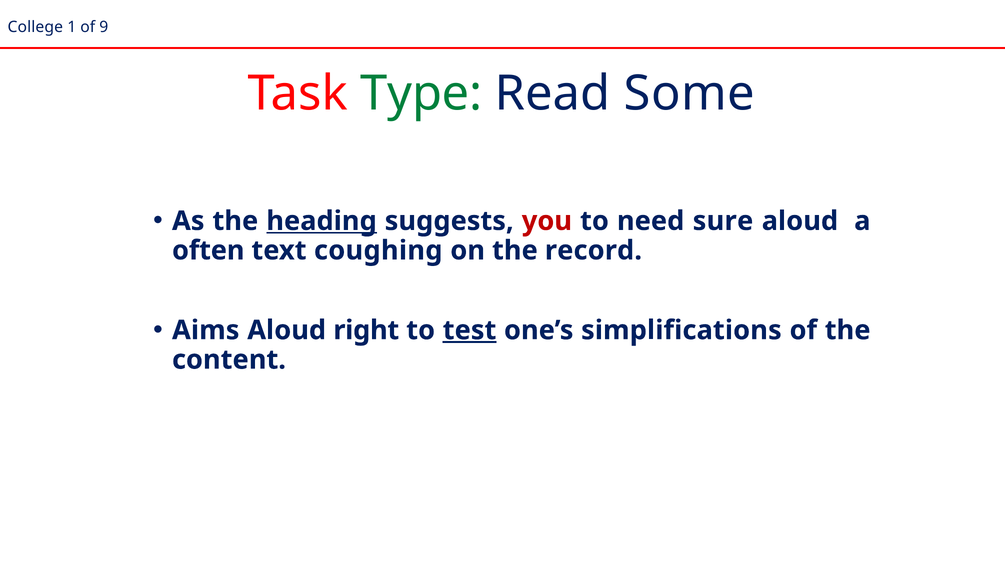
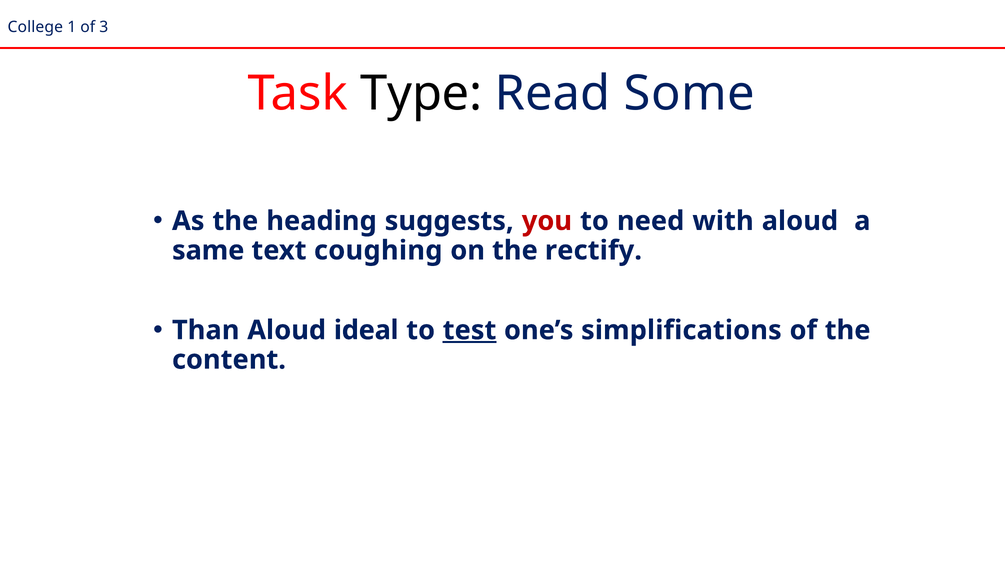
9: 9 -> 3 (104, 27)
Type colour: green -> black (421, 94)
heading underline: present -> none (322, 221)
sure: sure -> with (723, 221)
often: often -> same (208, 251)
record: record -> rectify (593, 251)
Aims: Aims -> Than (206, 330)
right: right -> ideal (366, 330)
